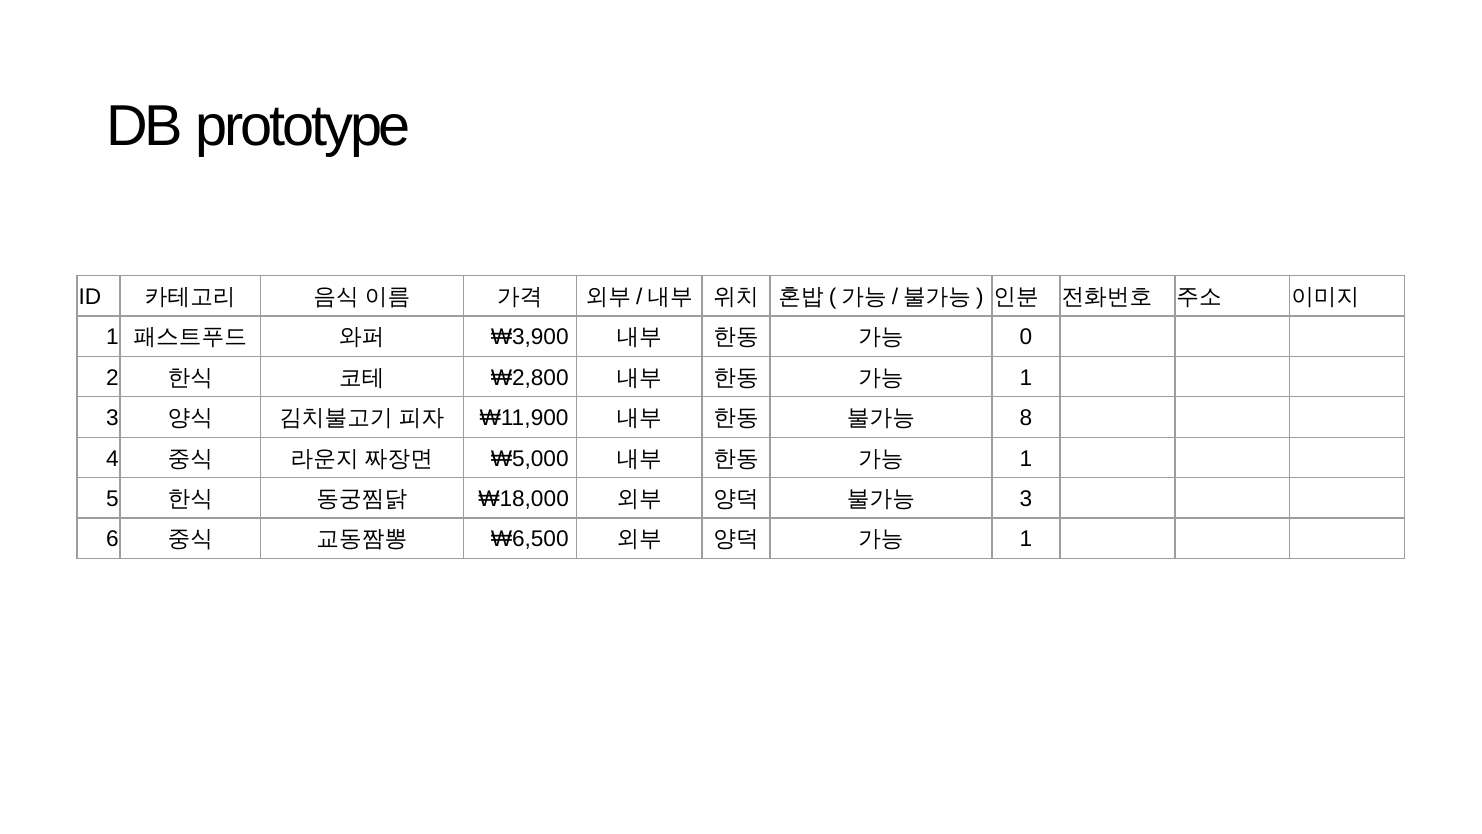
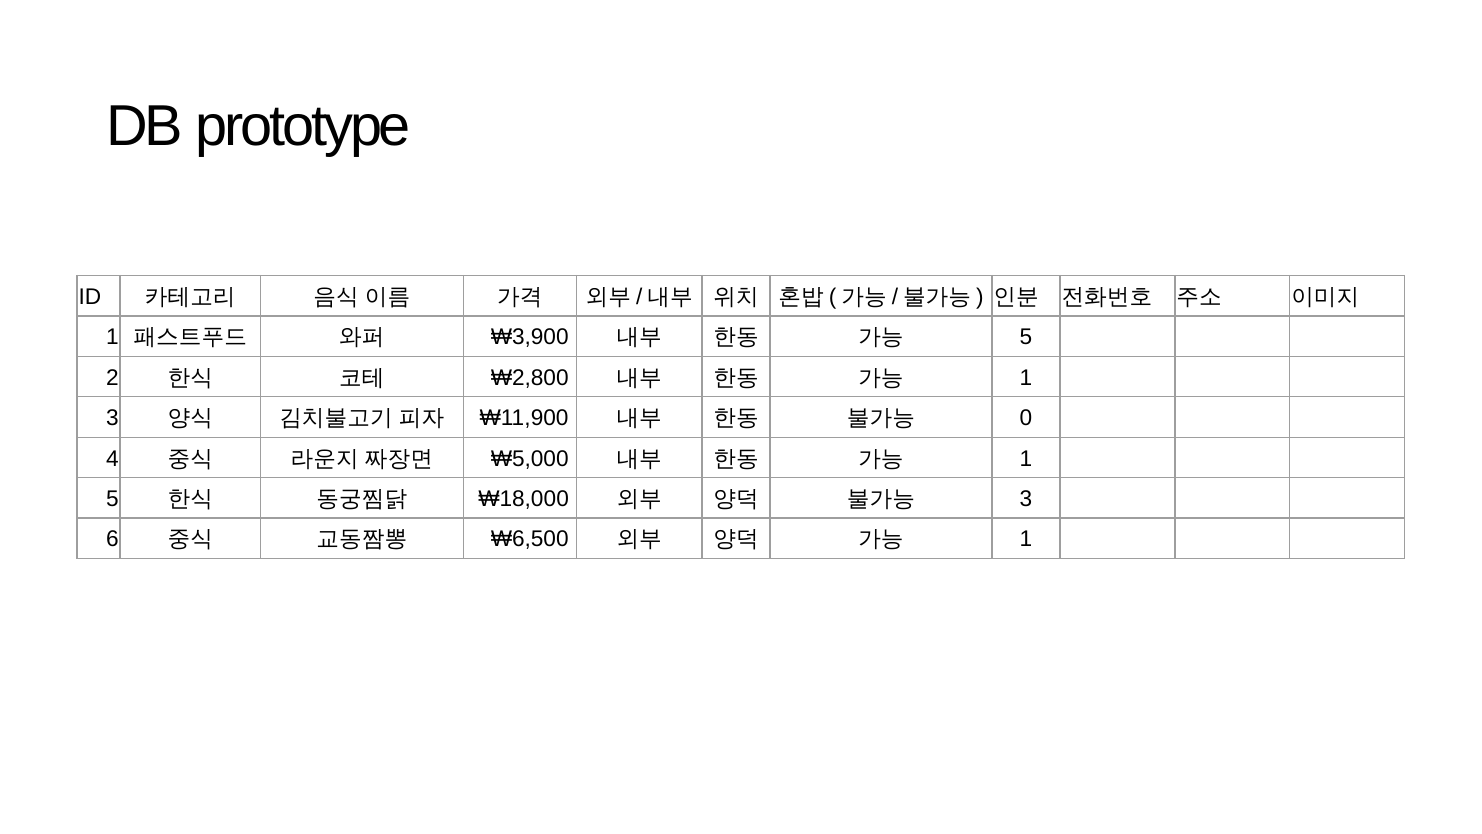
0: 0 -> 5 (1026, 337)
8: 8 -> 0 (1026, 418)
